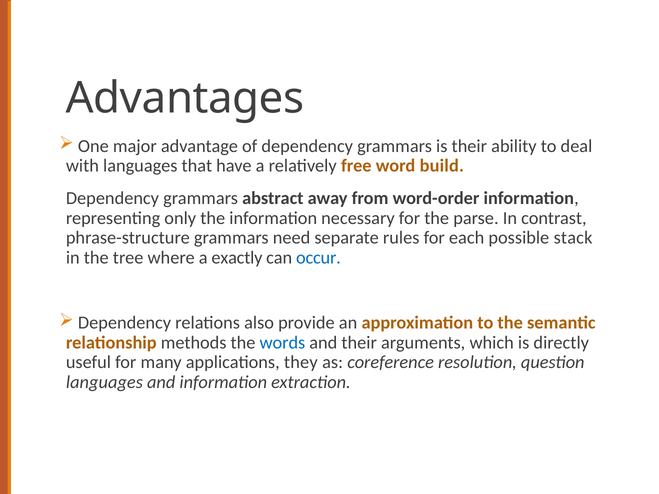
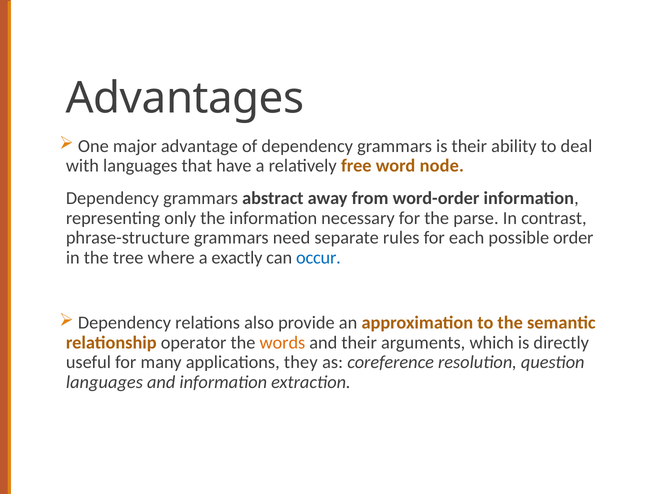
build: build -> node (442, 166)
stack: stack -> order (573, 238)
methods: methods -> operator (194, 343)
words colour: blue -> orange (282, 343)
